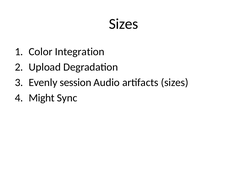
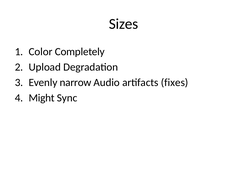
Integration: Integration -> Completely (80, 52)
session: session -> narrow (76, 83)
artifacts sizes: sizes -> fixes (175, 83)
